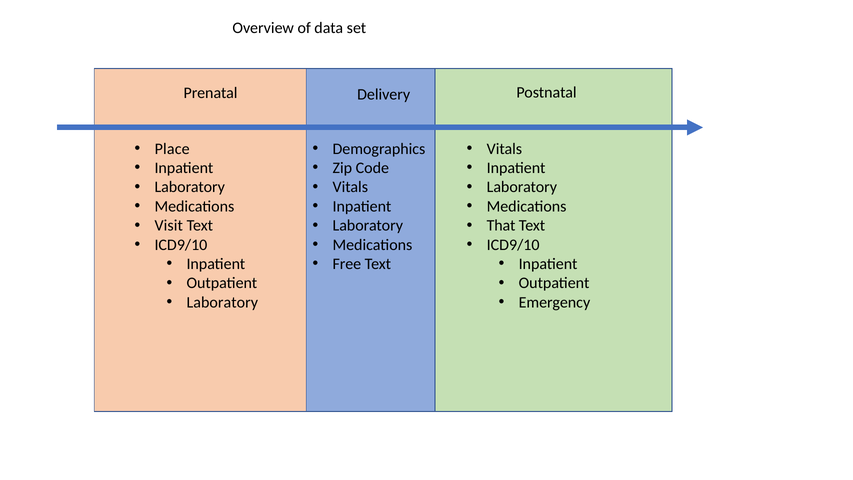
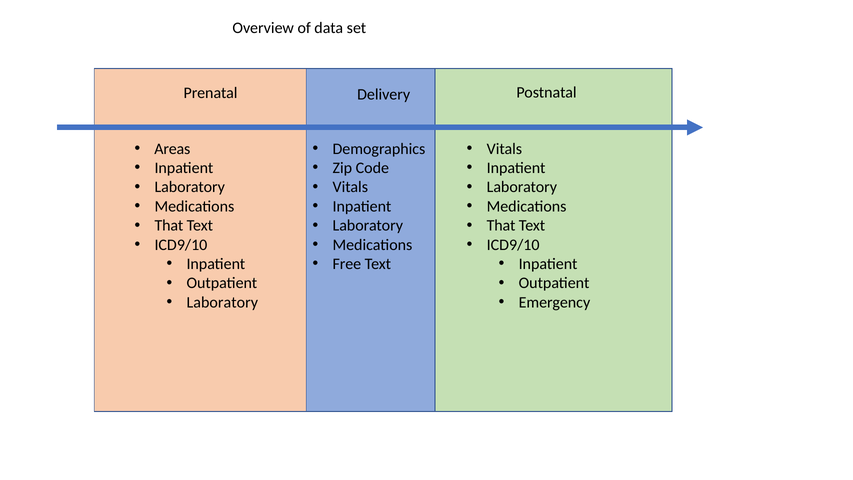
Place: Place -> Areas (172, 149)
Visit: Visit -> That (169, 226)
